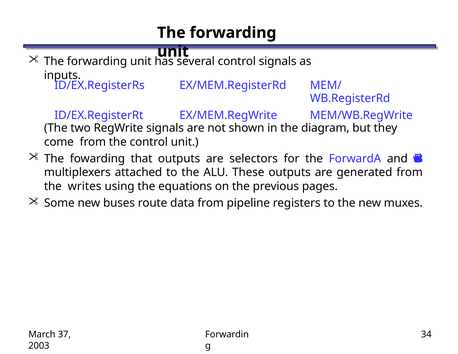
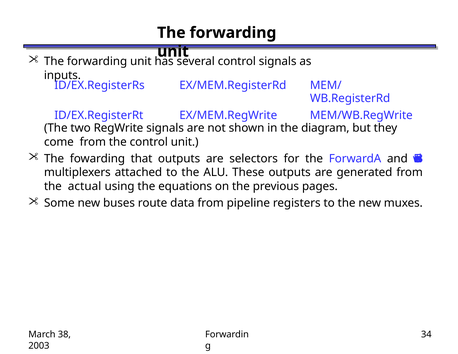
writes: writes -> actual (85, 186)
37: 37 -> 38 (64, 334)
